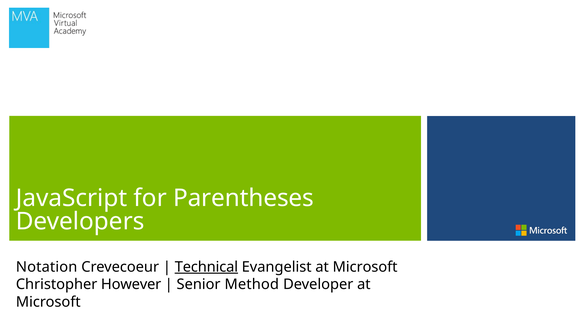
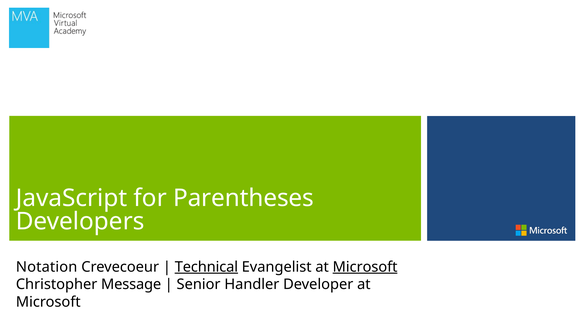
Microsoft underline: none -> present (365, 267)
However: However -> Message (131, 284)
Method: Method -> Handler (252, 284)
